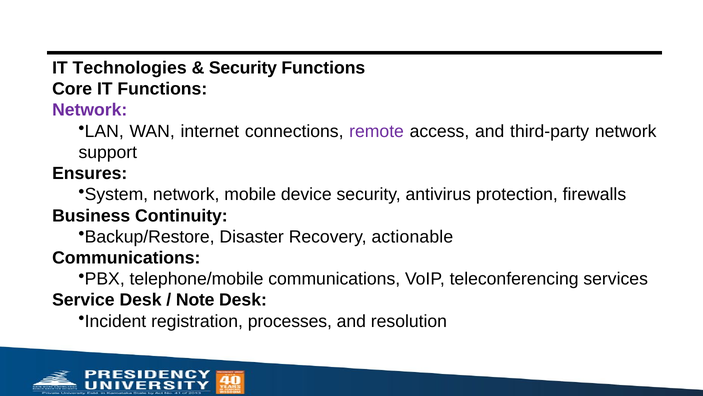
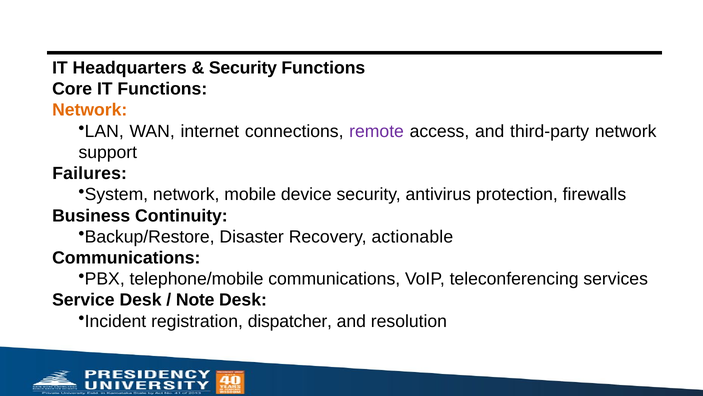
Technologies: Technologies -> Headquarters (130, 68)
Network colour: purple -> orange (90, 110)
Ensures: Ensures -> Failures (90, 173)
processes: processes -> dispatcher (290, 321)
